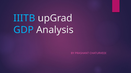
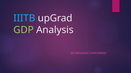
GDP colour: light blue -> light green (24, 30)
